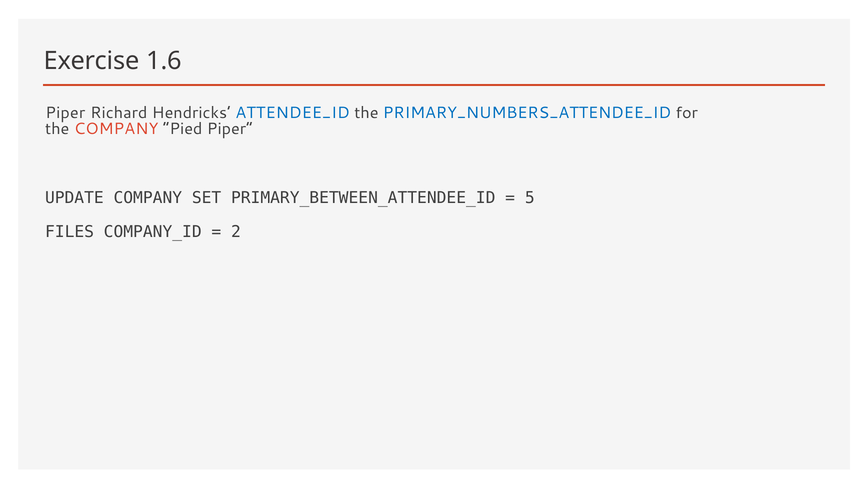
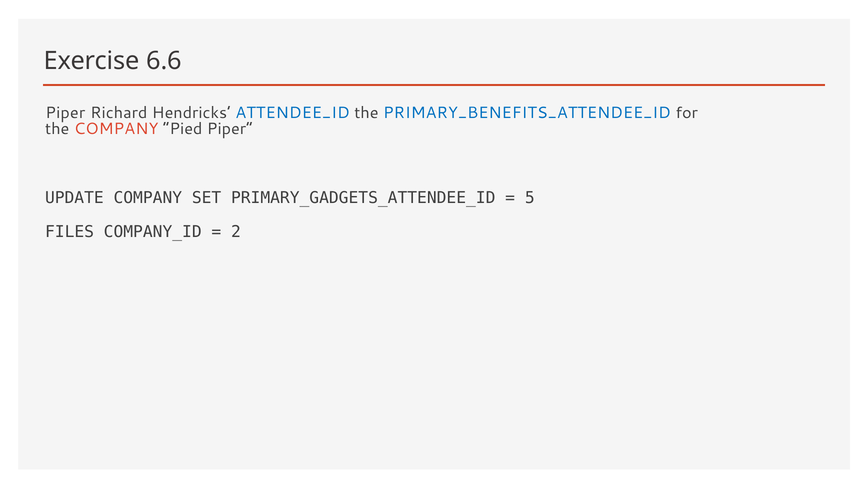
1.6: 1.6 -> 6.6 (164, 61)
PRIMARY_NUMBERS_ATTENDEE_ID: PRIMARY_NUMBERS_ATTENDEE_ID -> PRIMARY_BENEFITS_ATTENDEE_ID (527, 113)
PRIMARY_BETWEEN_ATTENDEE_ID: PRIMARY_BETWEEN_ATTENDEE_ID -> PRIMARY_GADGETS_ATTENDEE_ID (363, 198)
